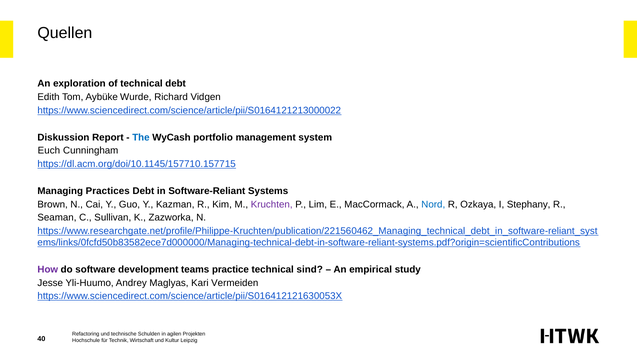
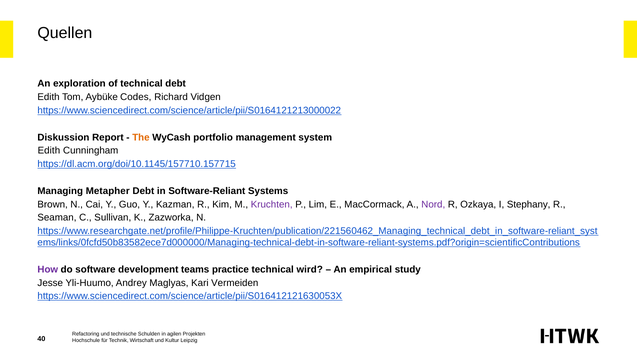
Wurde: Wurde -> Codes (136, 97)
The colour: blue -> orange (141, 137)
Euch: Euch -> Edith (49, 151)
Practices: Practices -> Metapher (108, 191)
Nord colour: blue -> purple (433, 205)
sind: sind -> wird (310, 270)
